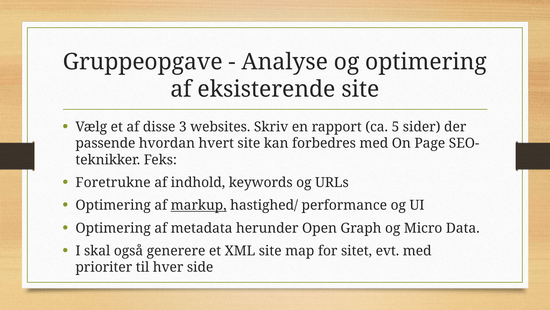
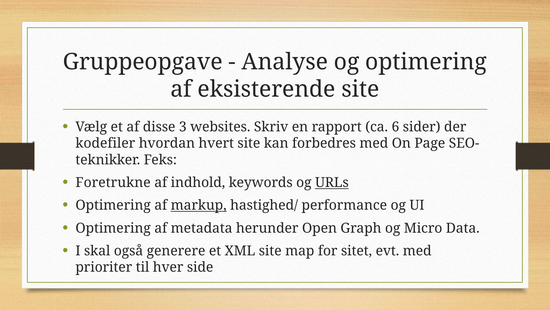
5: 5 -> 6 (395, 127)
passende: passende -> kodefiler (105, 143)
URLs underline: none -> present (332, 182)
